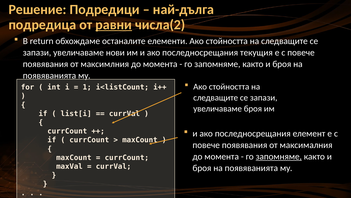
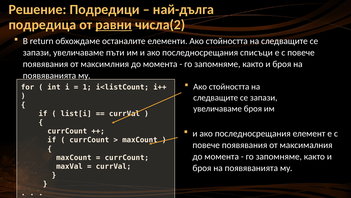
нови: нови -> пъти (115, 52)
текущия: текущия -> списъци (256, 52)
запомняме underline: present -> none (279, 156)
